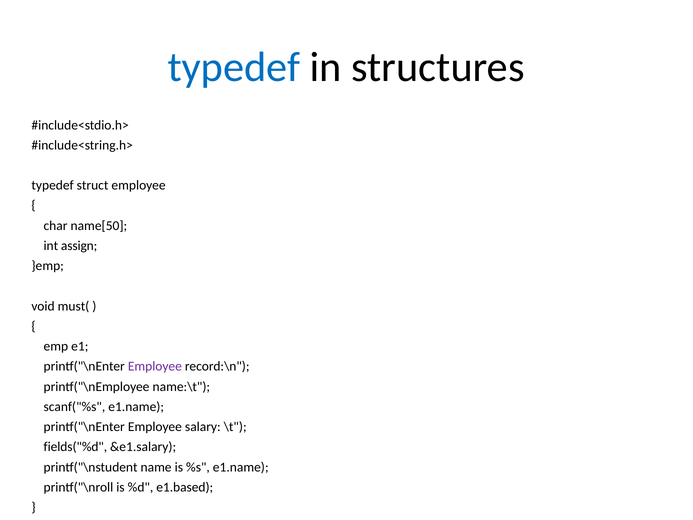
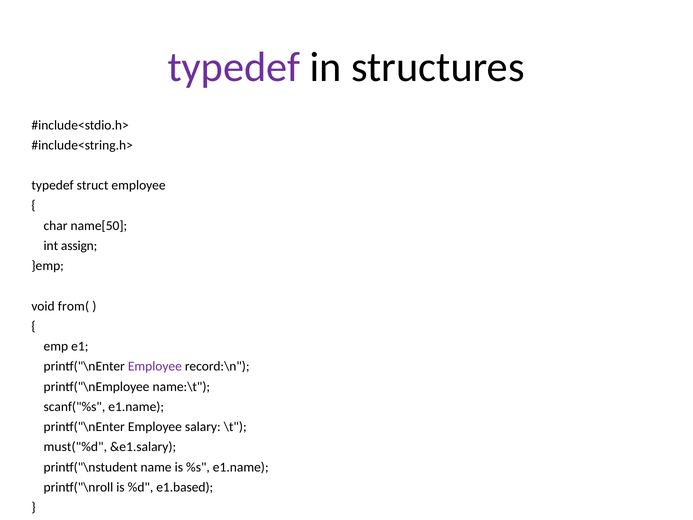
typedef colour: blue -> purple (234, 67)
must(: must( -> from( (73, 306)
fields("%d: fields("%d -> must("%d (75, 447)
